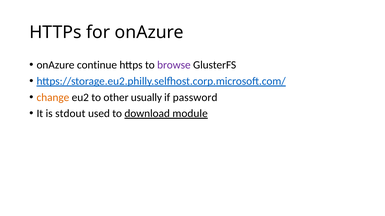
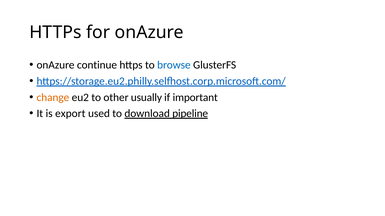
browse colour: purple -> blue (174, 65)
password: password -> important (195, 98)
stdout: stdout -> export (70, 114)
module: module -> pipeline (190, 114)
